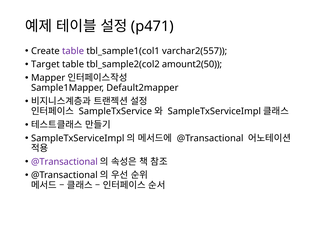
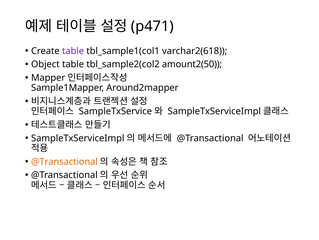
varchar2(557: varchar2(557 -> varchar2(618 (195, 51)
Target: Target -> Object (45, 64)
Default2mapper: Default2mapper -> Around2mapper (142, 88)
@Transactional colour: purple -> orange (64, 161)
